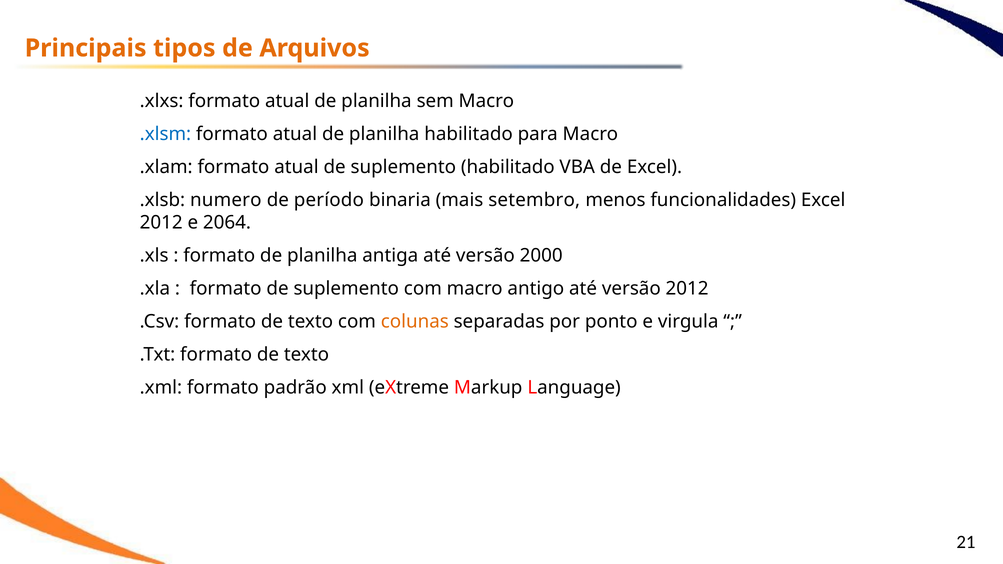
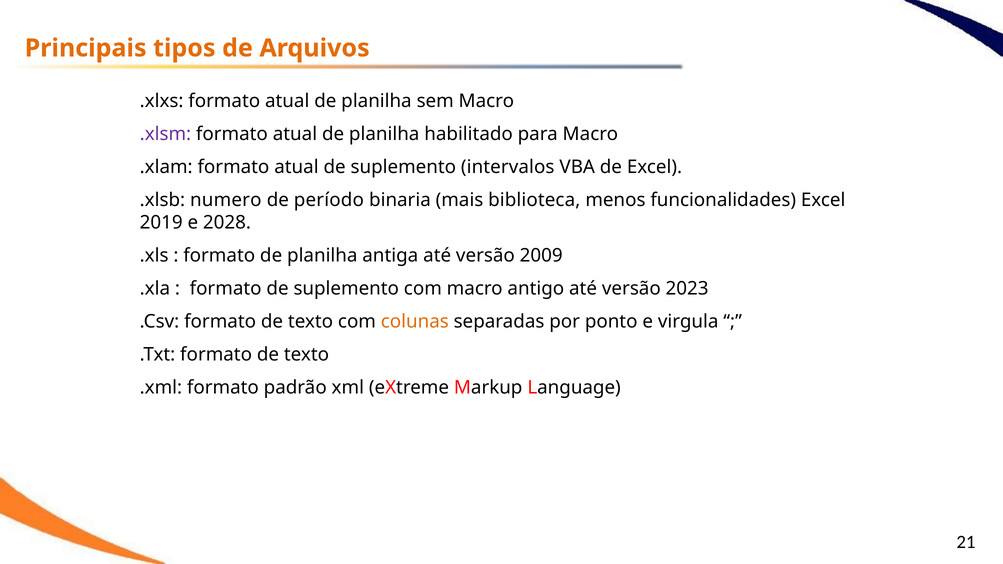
.xlsm colour: blue -> purple (165, 134)
suplemento habilitado: habilitado -> intervalos (508, 167)
setembro: setembro -> biblioteca (534, 200)
2012: 2012 -> 2019 (161, 223)
2064: 2064 -> 2028 (227, 223)
2000: 2000 -> 2009 (541, 256)
versão 2012: 2012 -> 2023 (687, 289)
